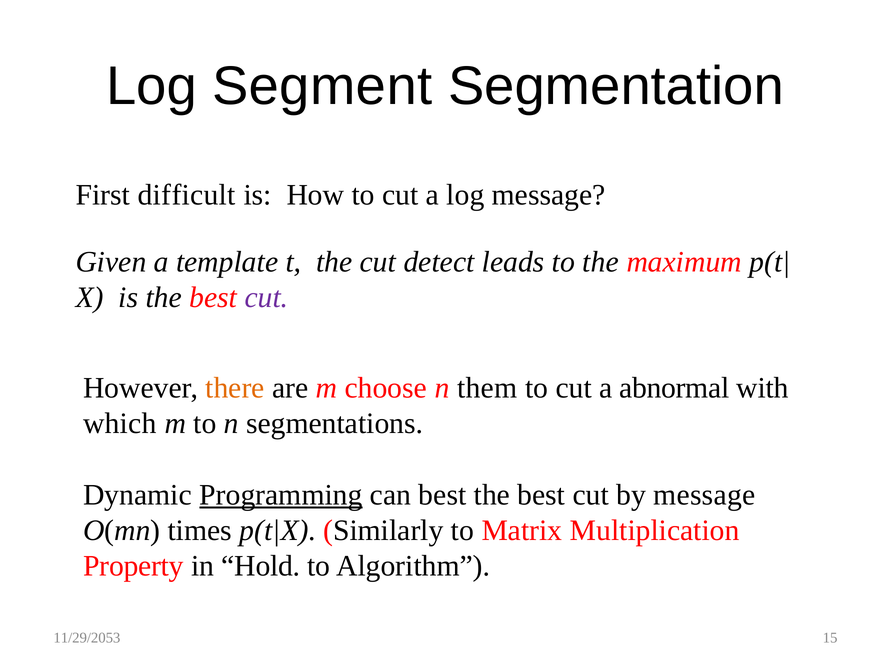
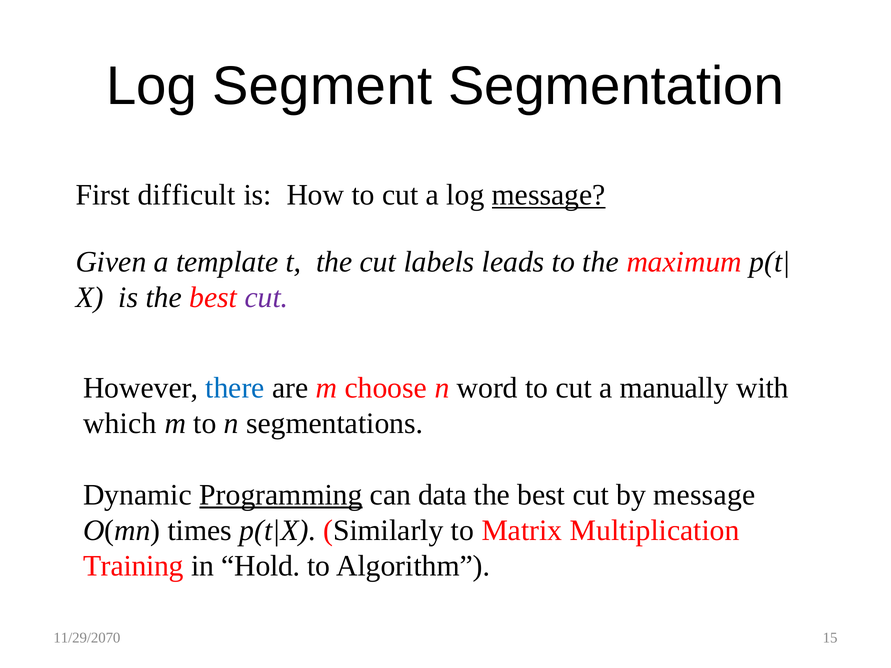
message underline: none -> present (549, 195)
detect: detect -> labels (439, 262)
there colour: orange -> blue (235, 388)
them: them -> word (487, 388)
abnormal: abnormal -> manually (674, 388)
can best: best -> data (443, 495)
Property: Property -> Training (133, 566)
11/29/2053: 11/29/2053 -> 11/29/2070 (87, 638)
